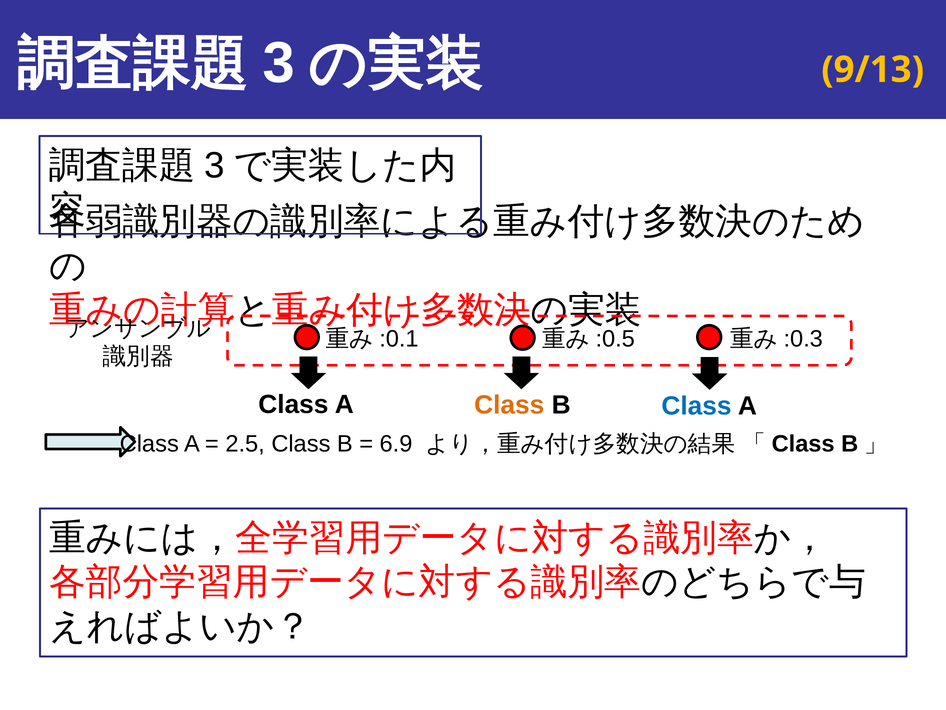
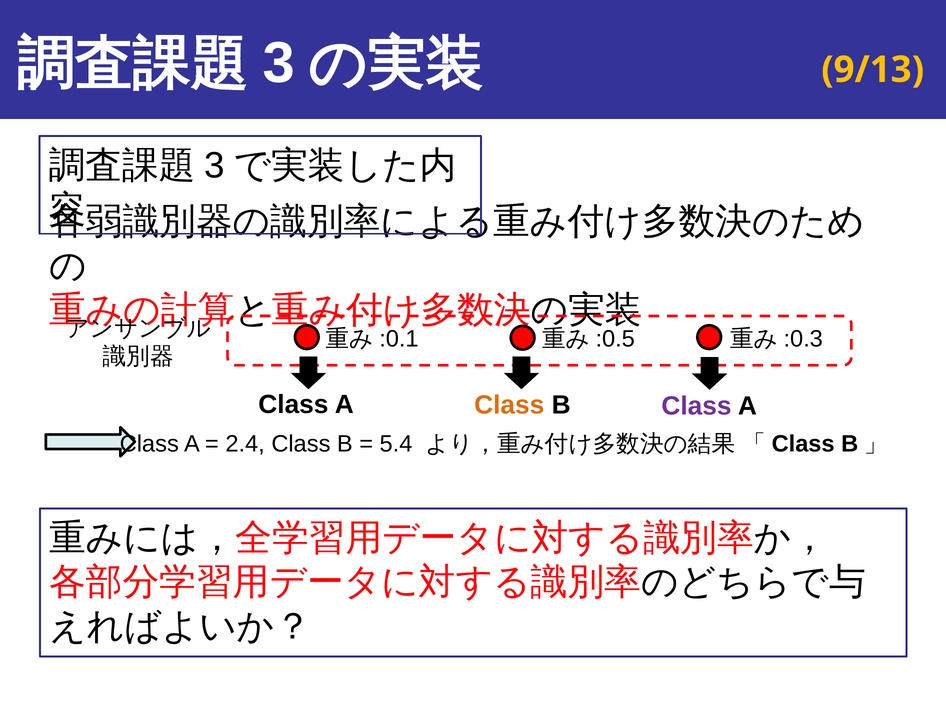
Class colour: blue -> purple (697, 406)
2.5: 2.5 -> 2.4 (245, 444)
6.9: 6.9 -> 5.4 (396, 444)
